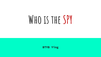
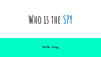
SPY colour: red -> blue (68, 20)
